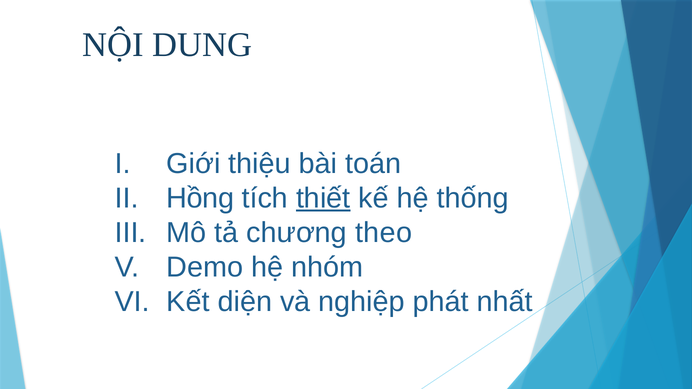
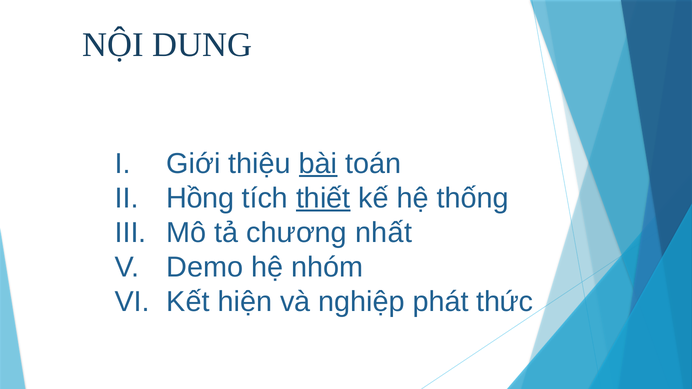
bài underline: none -> present (318, 164)
theo: theo -> nhất (384, 233)
diện: diện -> hiện (245, 302)
nhất: nhất -> thức (505, 302)
